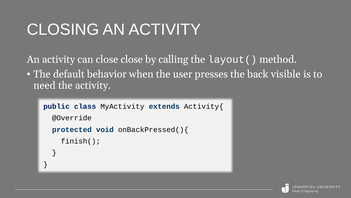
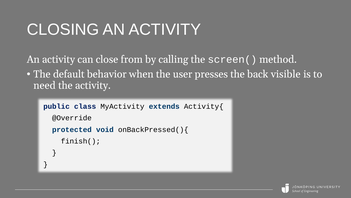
close close: close -> from (132, 59)
layout(: layout( -> screen( (232, 59)
